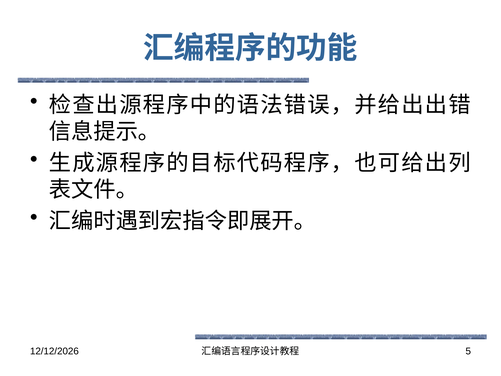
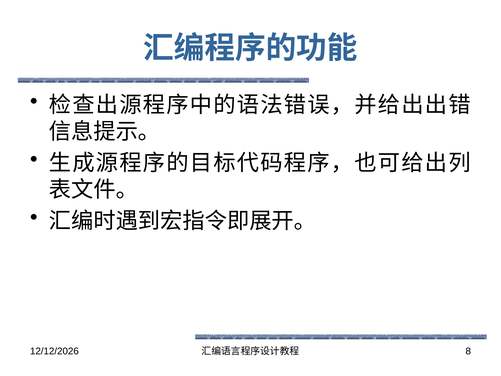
5: 5 -> 8 (468, 351)
